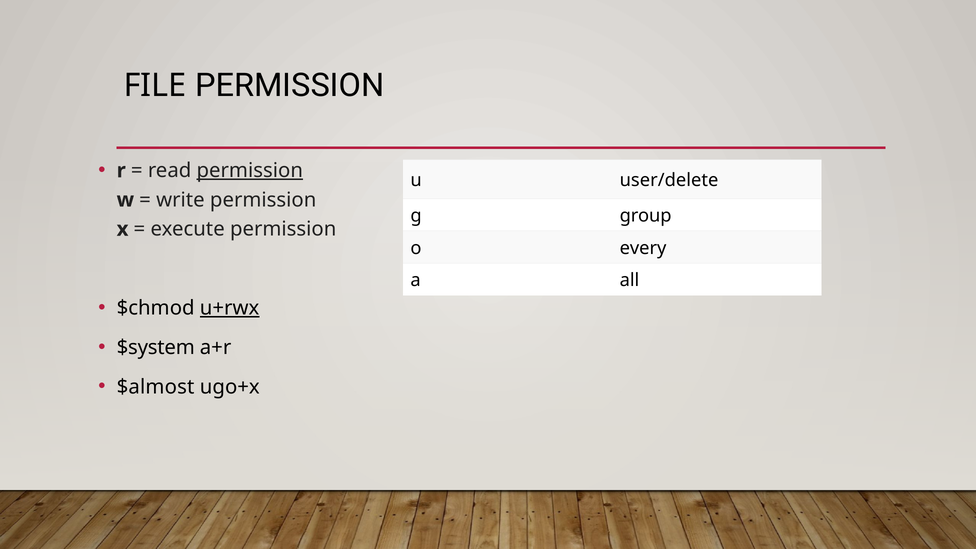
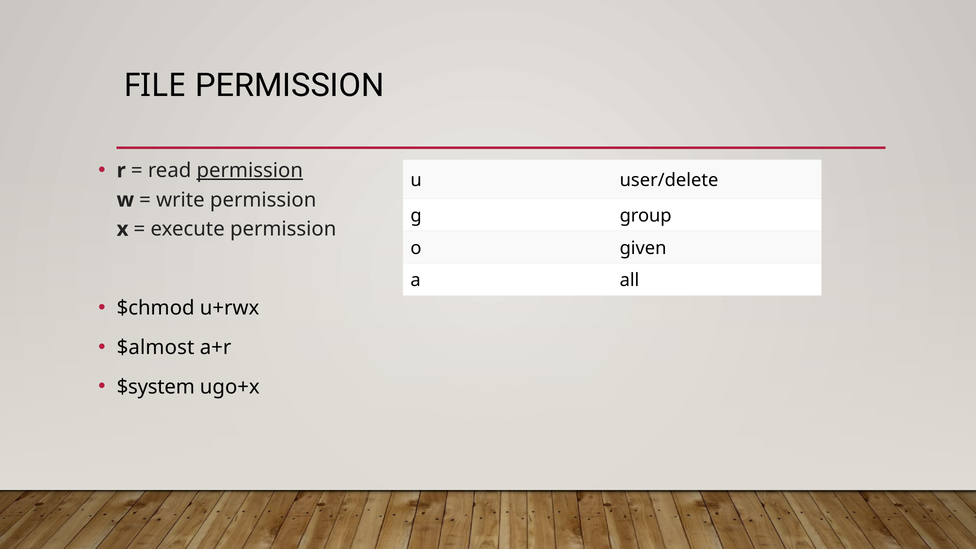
every: every -> given (643, 248)
u+rwx underline: present -> none (230, 308)
$system: $system -> $almost (156, 347)
$almost: $almost -> $system (156, 387)
